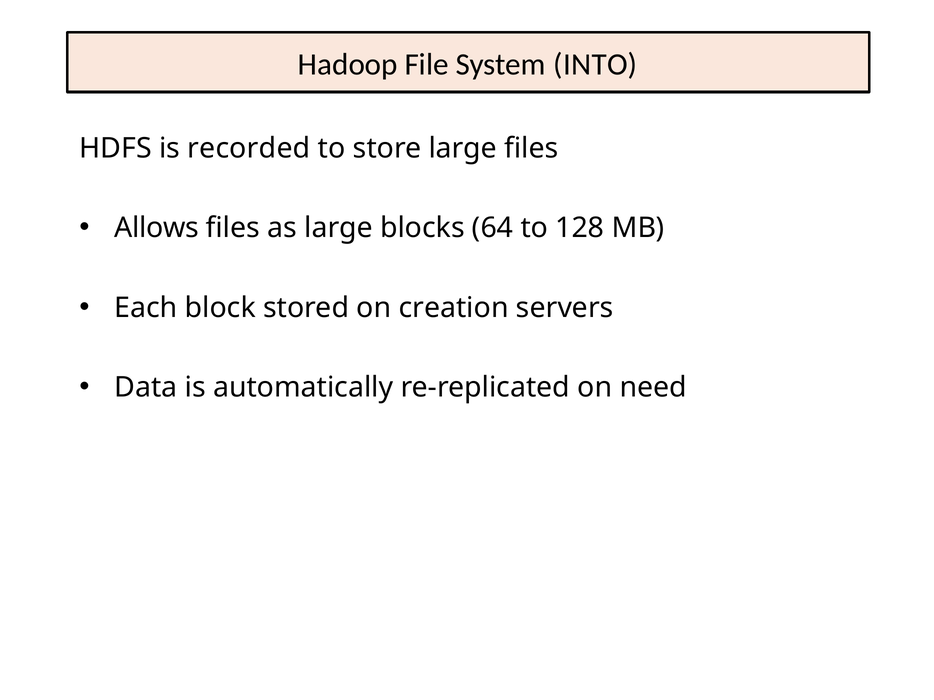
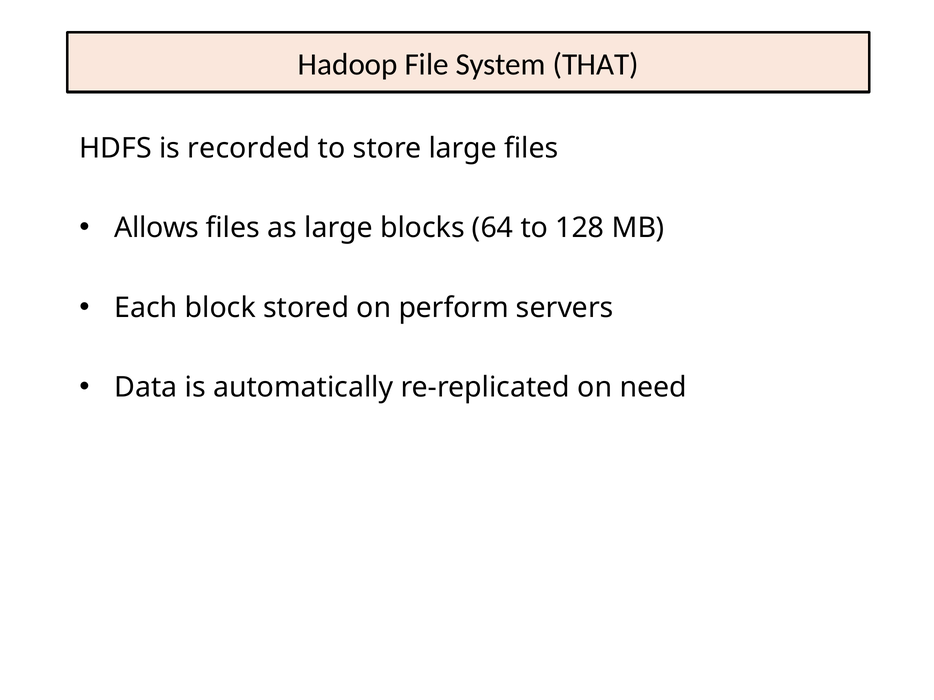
INTO: INTO -> THAT (596, 64)
creation: creation -> perform (454, 308)
